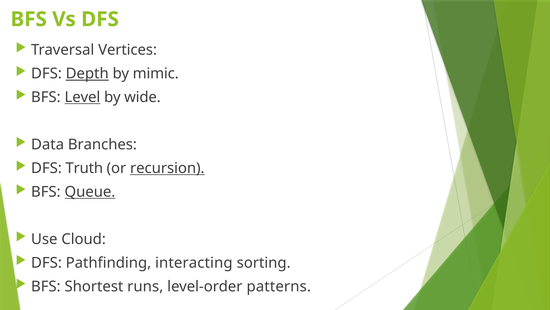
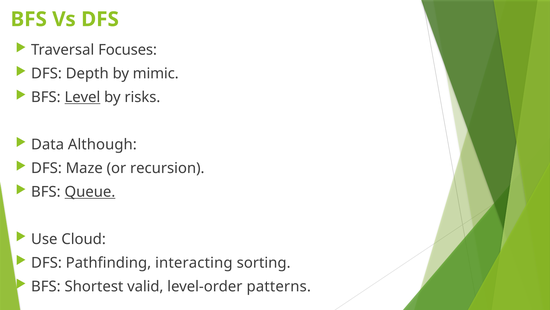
Vertices: Vertices -> Focuses (128, 50)
Depth underline: present -> none (87, 73)
wide: wide -> risks (142, 97)
Branches: Branches -> Although (102, 144)
Truth: Truth -> Maze (84, 168)
recursion underline: present -> none (167, 168)
runs: runs -> valid (145, 286)
